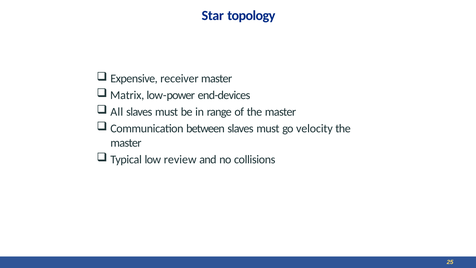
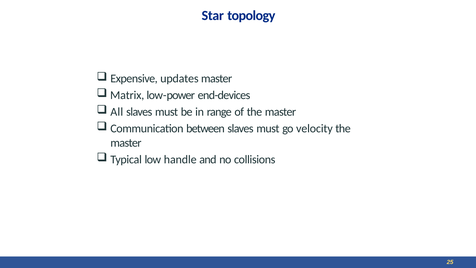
receiver: receiver -> updates (179, 79)
review: review -> handle (180, 159)
